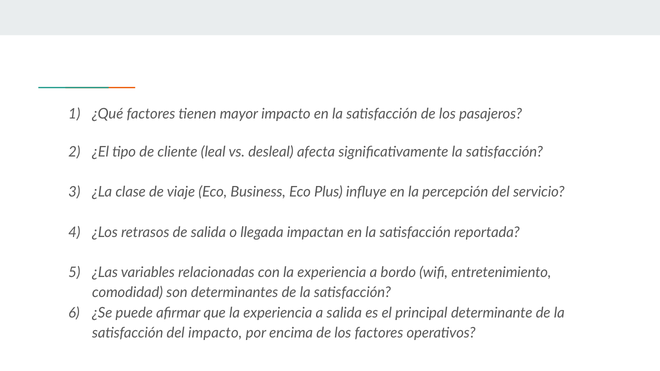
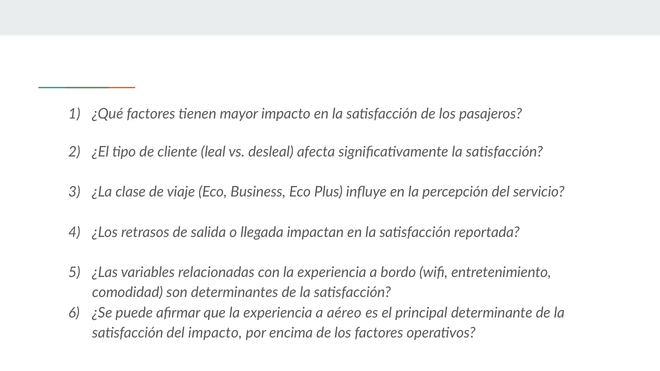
a salida: salida -> aéreo (344, 313)
